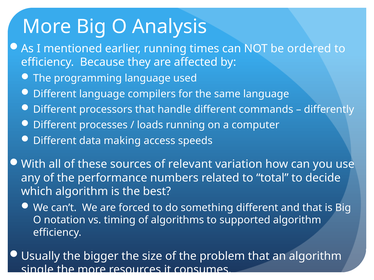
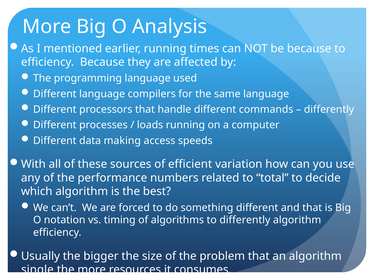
be ordered: ordered -> because (309, 49)
relevant: relevant -> efficient (190, 164)
to supported: supported -> differently (245, 220)
